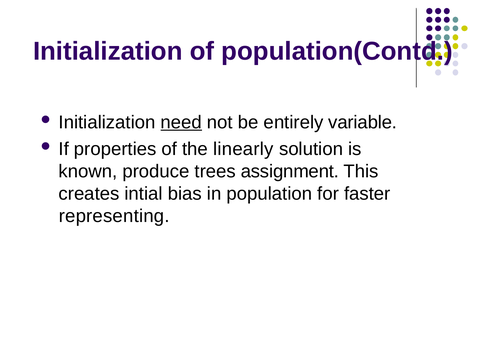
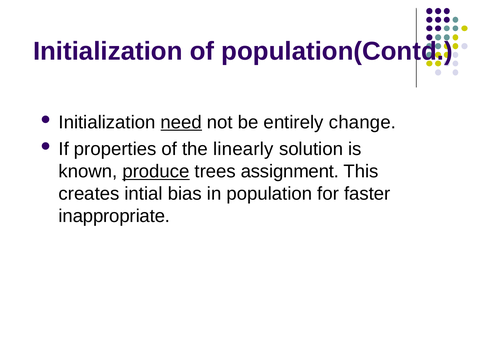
variable: variable -> change (363, 122)
produce underline: none -> present (156, 172)
representing: representing -> inappropriate (114, 216)
